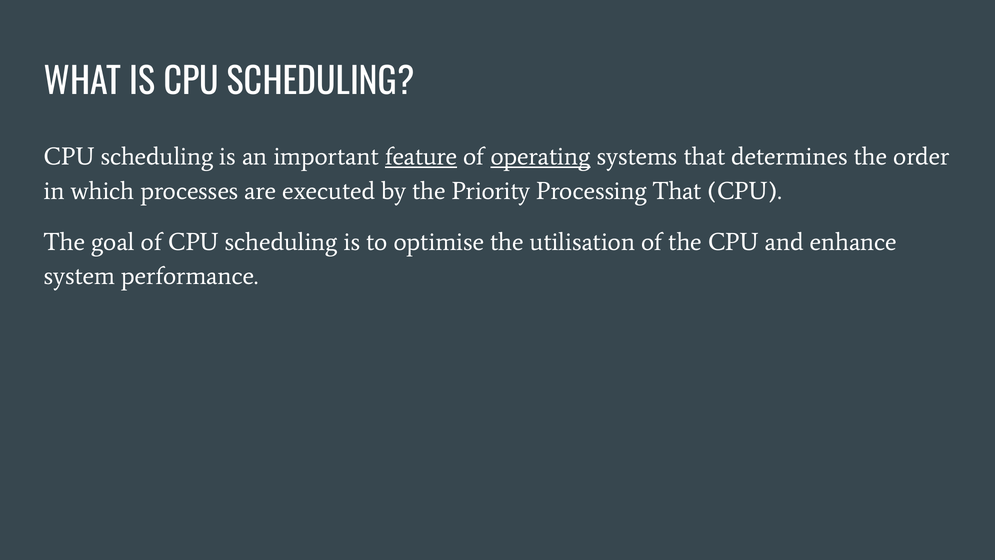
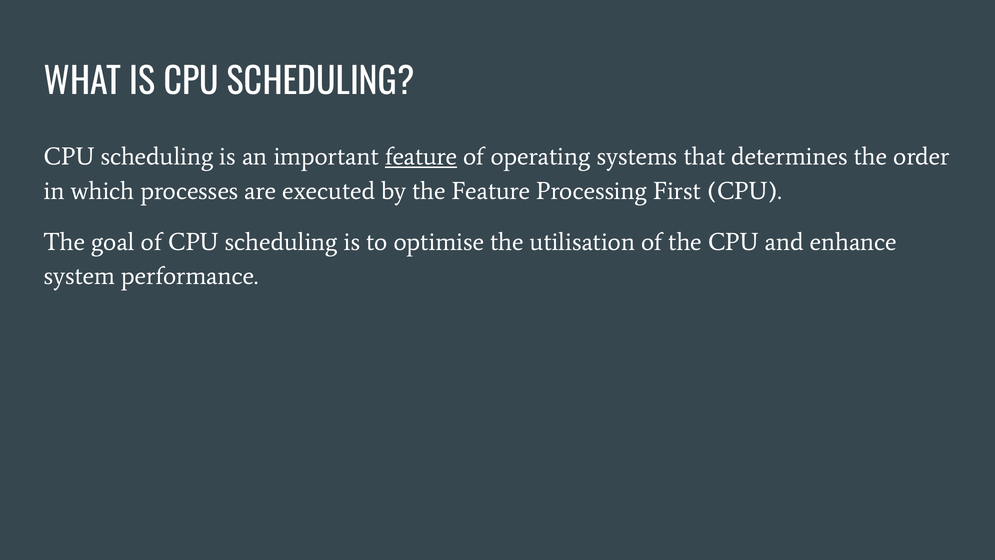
operating underline: present -> none (540, 156)
the Priority: Priority -> Feature (491, 191)
Processing That: That -> First (677, 191)
